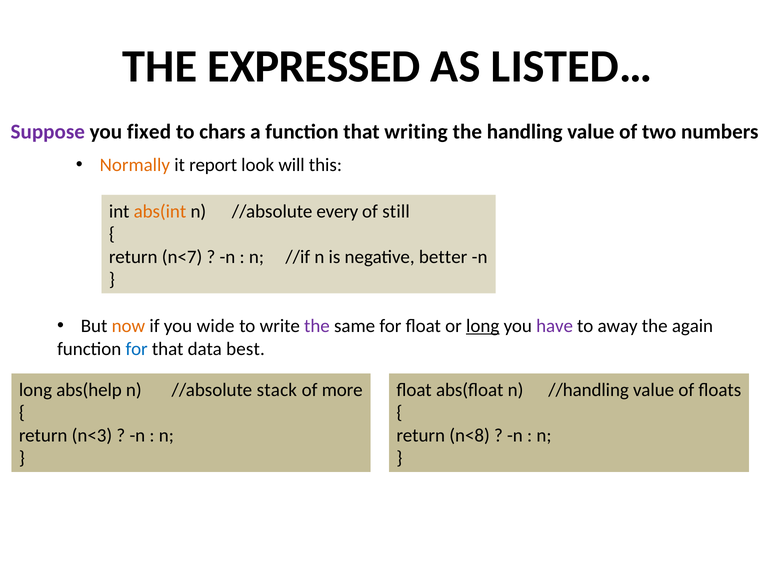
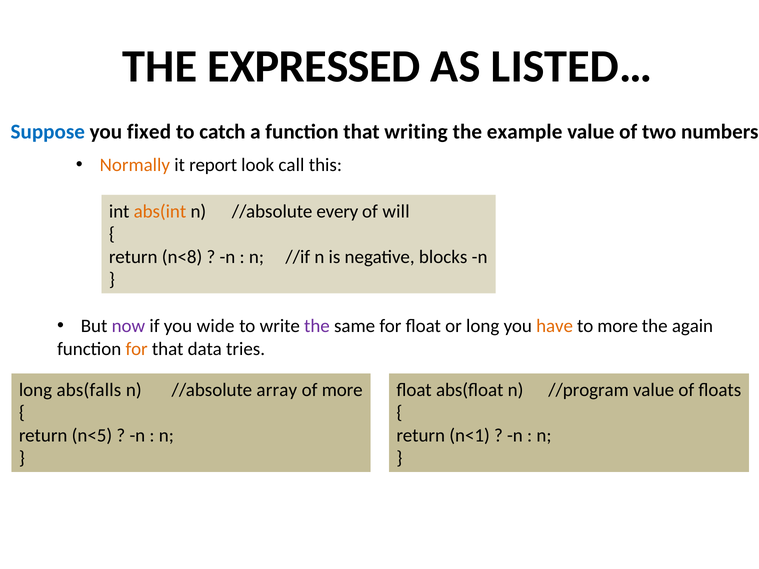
Suppose colour: purple -> blue (48, 132)
chars: chars -> catch (222, 132)
handling: handling -> example (525, 132)
will: will -> call (291, 165)
still: still -> will (396, 211)
n<7: n<7 -> n<8 (182, 257)
better: better -> blocks (443, 257)
now colour: orange -> purple (128, 326)
long underline: present -> none (483, 326)
have colour: purple -> orange (555, 326)
to away: away -> more (618, 326)
for colour: blue -> orange (137, 349)
best: best -> tries (246, 349)
abs(help: abs(help -> abs(falls (89, 390)
stack: stack -> array (277, 390)
//handling: //handling -> //program (589, 390)
n<3: n<3 -> n<5 (92, 436)
n<8: n<8 -> n<1 (470, 436)
